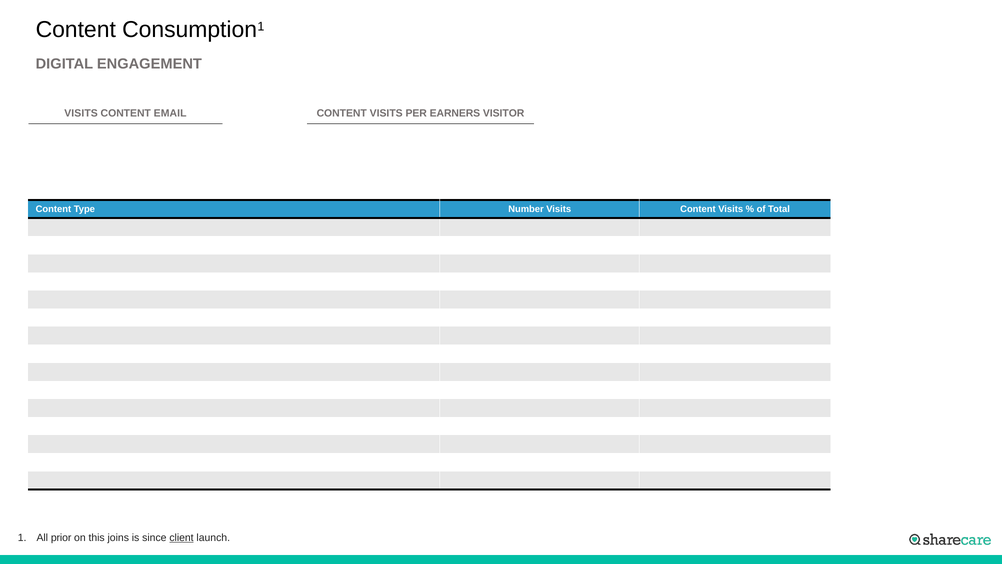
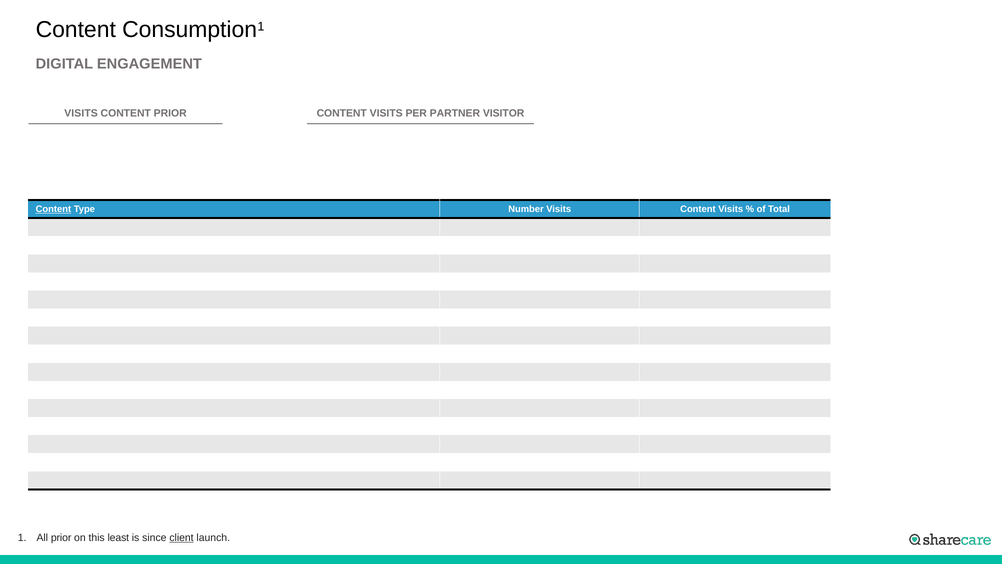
CONTENT EMAIL: EMAIL -> PRIOR (170, 113)
EARNERS: EARNERS -> PARTNER (455, 113)
Content underline: none -> present (53, 209)
joins: joins -> least (118, 537)
